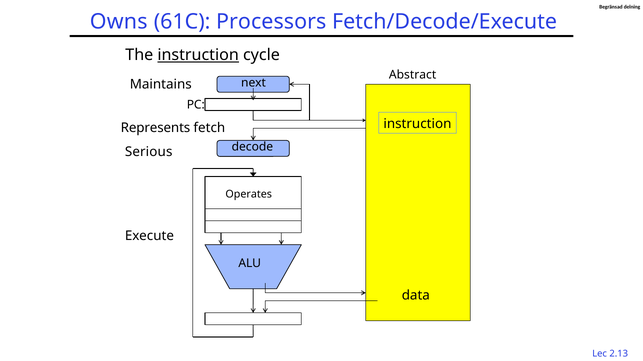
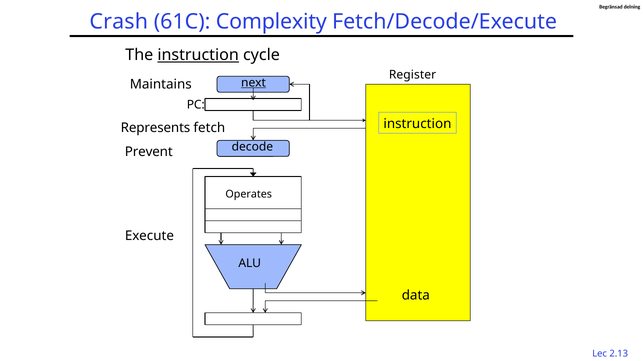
Owns: Owns -> Crash (119, 22)
Processors: Processors -> Complexity (271, 22)
Abstract: Abstract -> Register (413, 75)
next underline: none -> present (254, 83)
Serious: Serious -> Prevent (149, 152)
